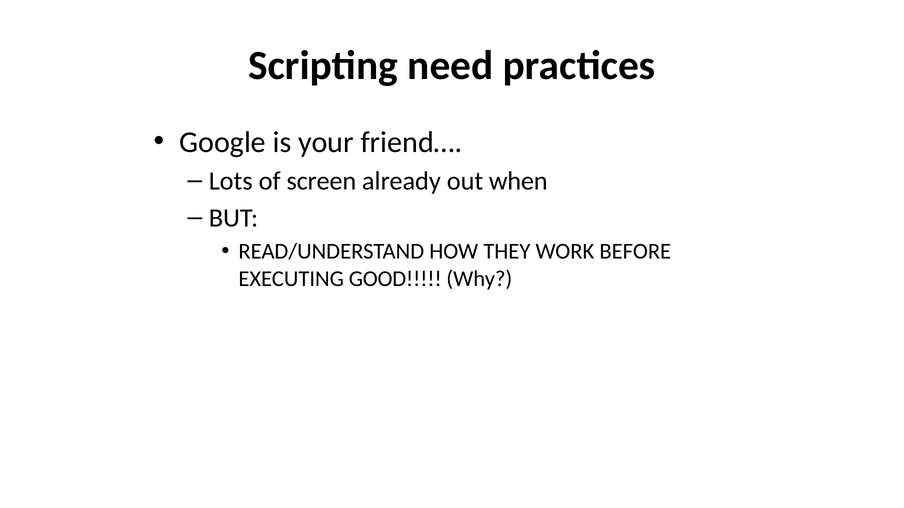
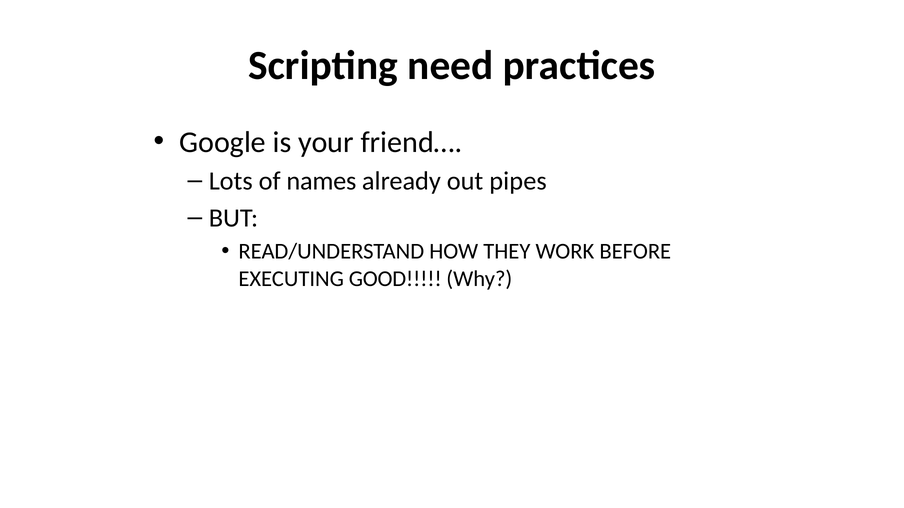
screen: screen -> names (321, 181)
out when: when -> pipes (518, 181)
